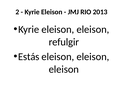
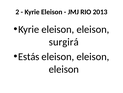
refulgir: refulgir -> surgirá (64, 42)
